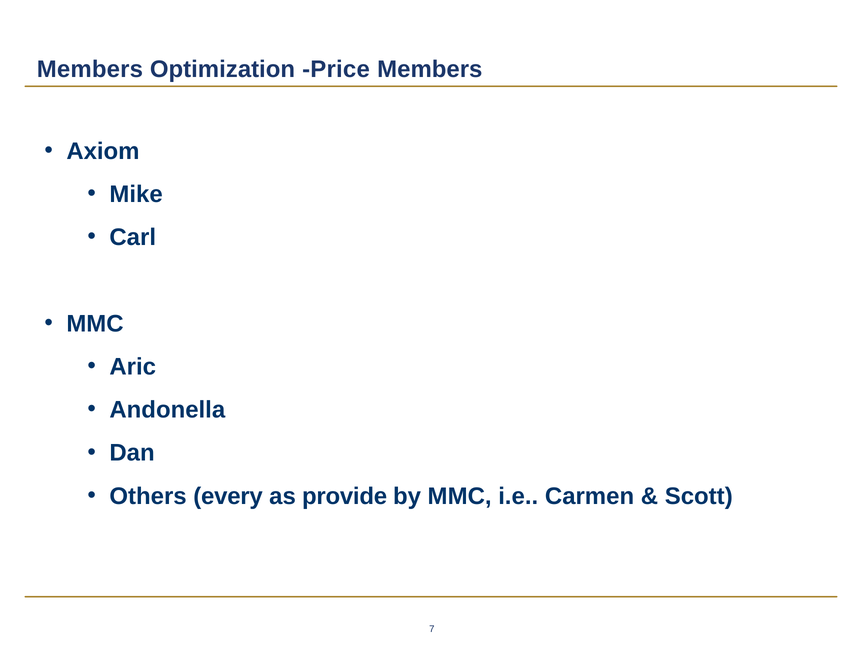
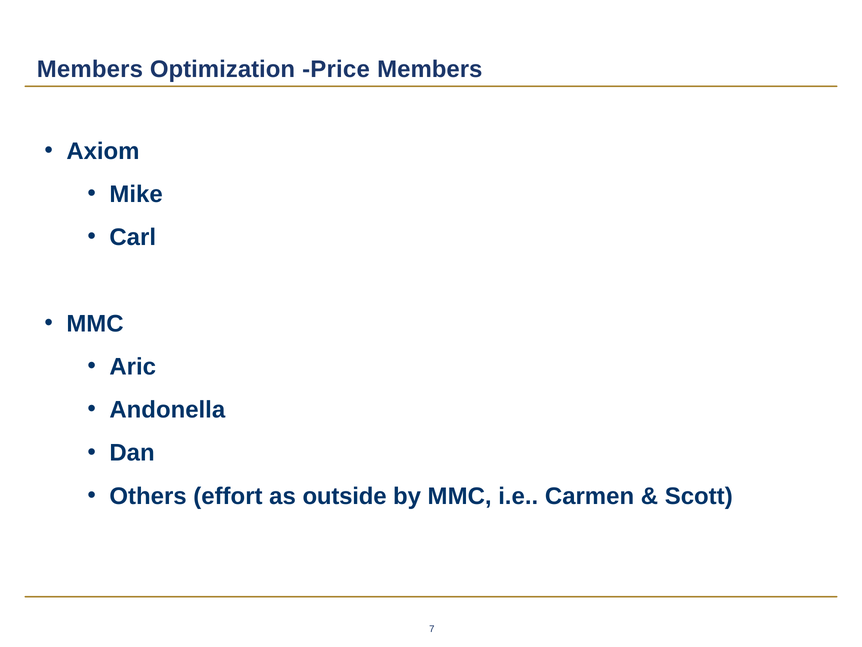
every: every -> effort (228, 496)
provide: provide -> outside (345, 496)
